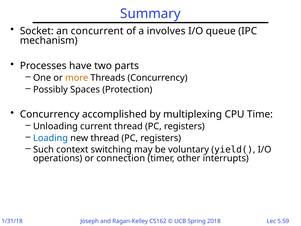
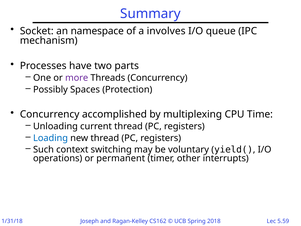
concurrent: concurrent -> namespace (97, 31)
more colour: orange -> purple (77, 78)
connection: connection -> permanent (121, 158)
